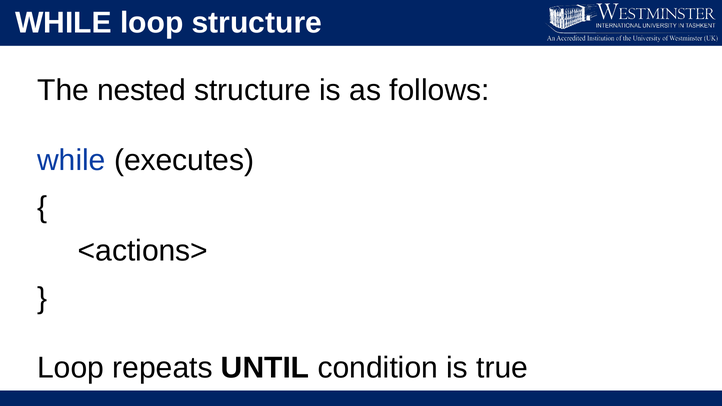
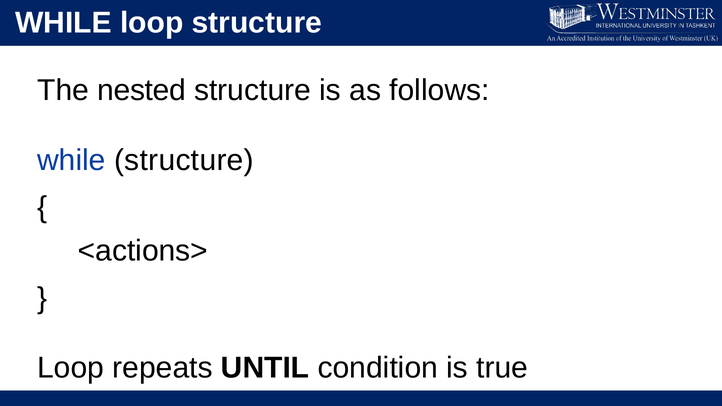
while executes: executes -> structure (184, 160)
